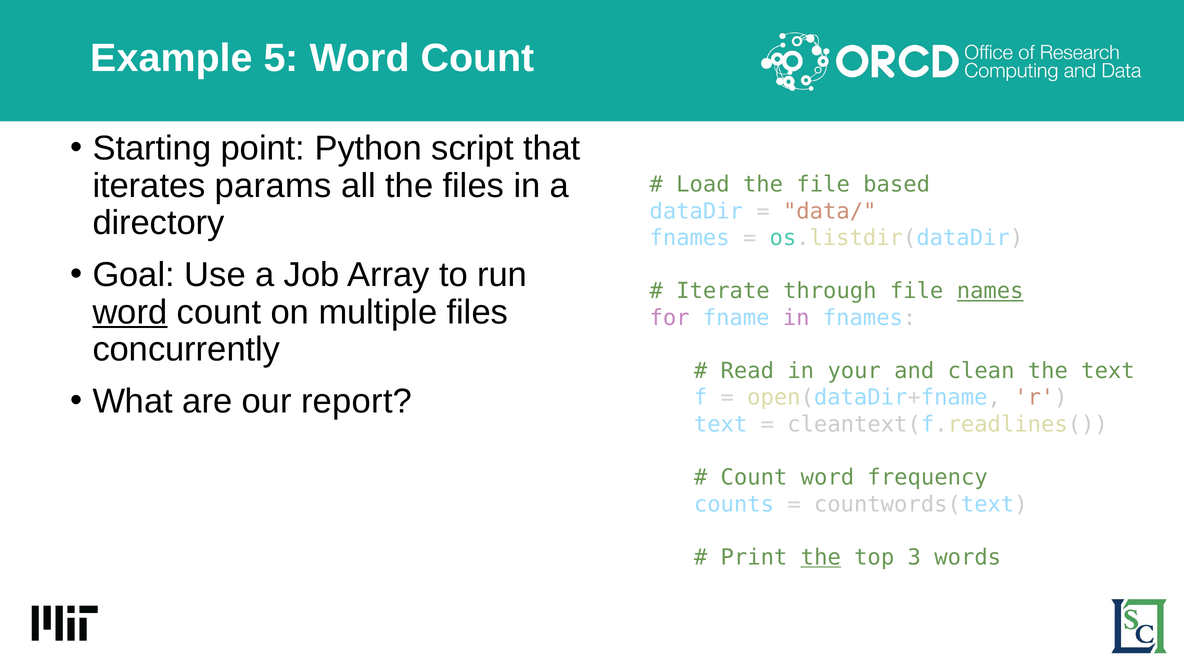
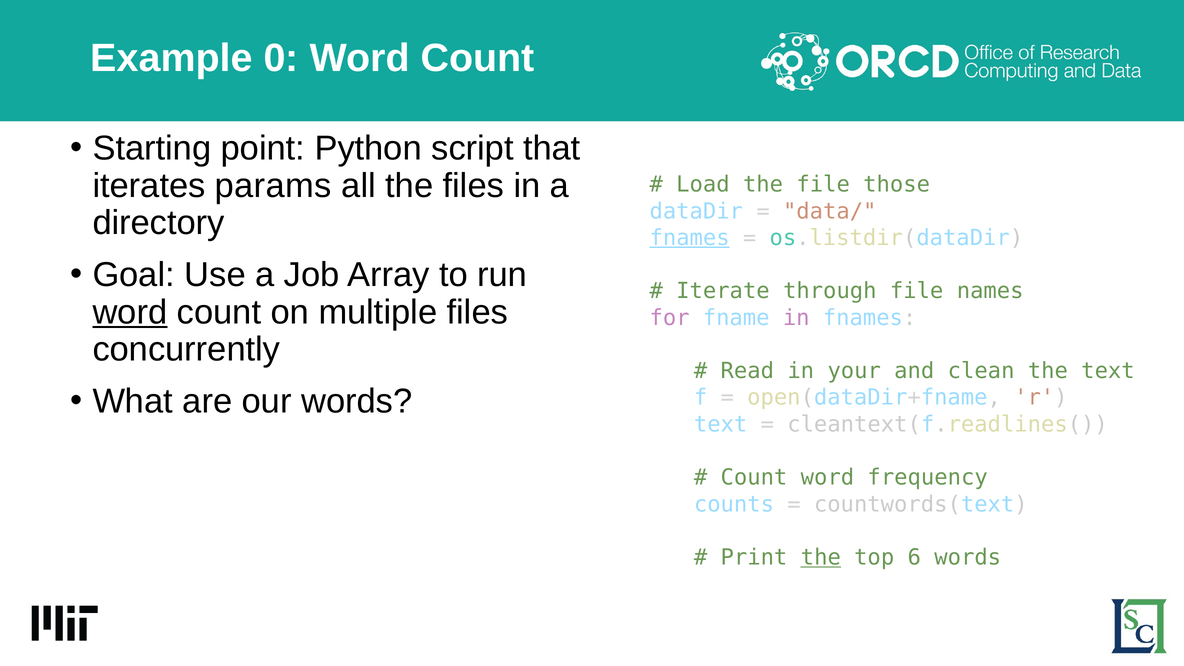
5: 5 -> 0 (281, 58)
based: based -> those (897, 185)
fnames underline: none -> present (690, 238)
names underline: present -> none (990, 291)
our report: report -> words (357, 401)
3: 3 -> 6 (914, 557)
